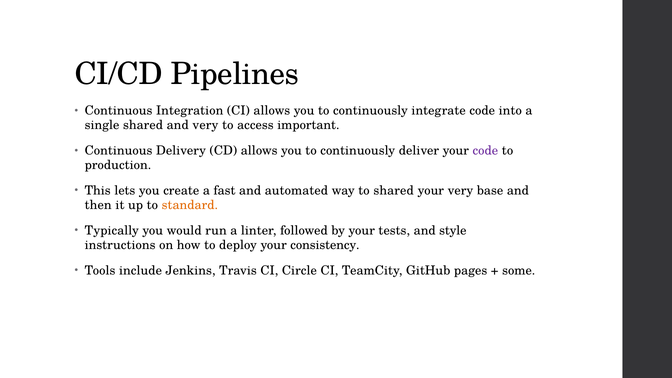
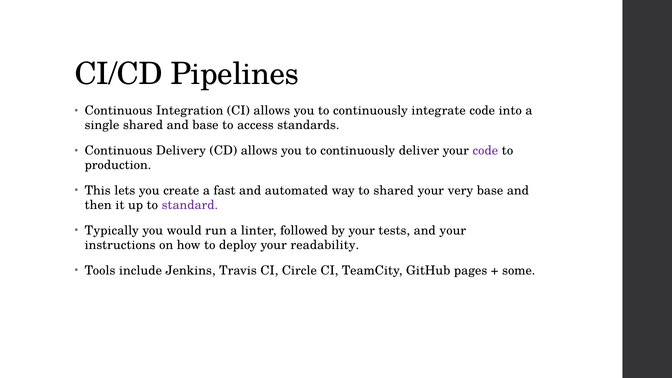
and very: very -> base (205, 125)
important: important -> standards (308, 125)
standard colour: orange -> purple (190, 205)
and style: style -> your (453, 230)
consistency: consistency -> readability (325, 245)
